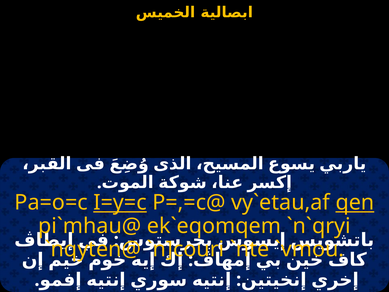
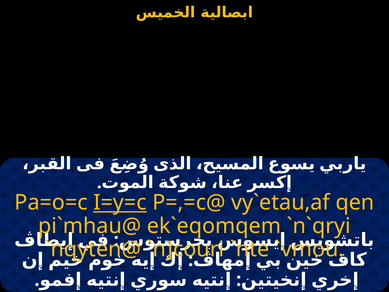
qen underline: present -> none (355, 202)
